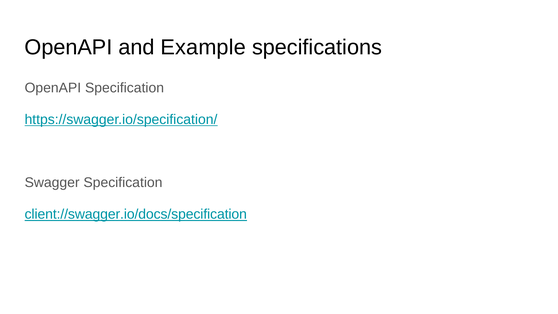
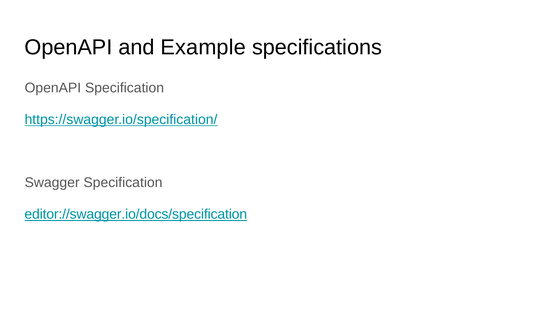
client://swagger.io/docs/specification: client://swagger.io/docs/specification -> editor://swagger.io/docs/specification (136, 214)
